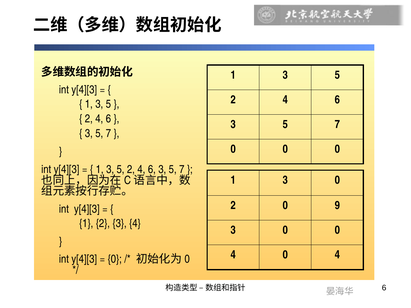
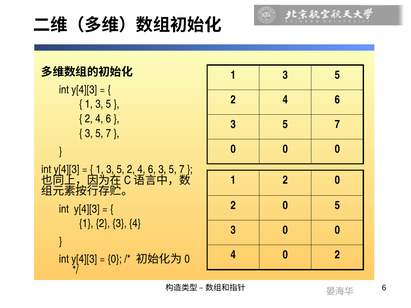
3: 3 -> 2 (285, 180)
0 9: 9 -> 5 (337, 206)
4 0 4: 4 -> 2 (337, 255)
